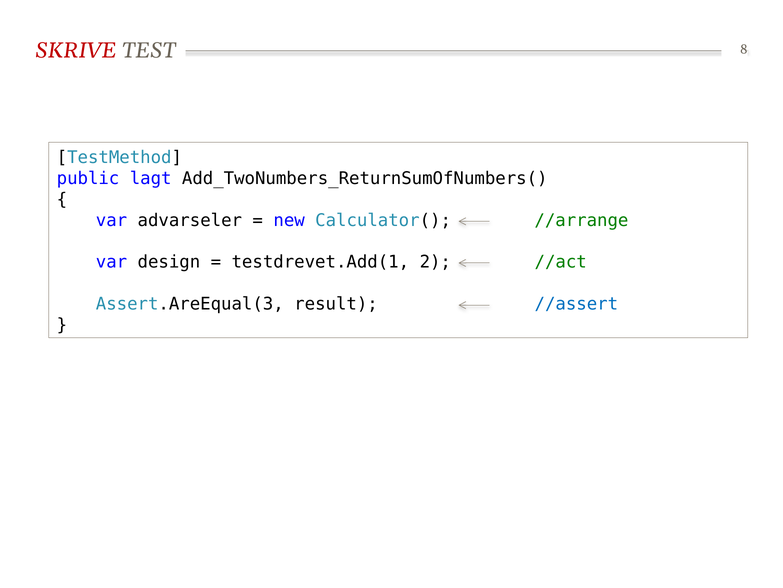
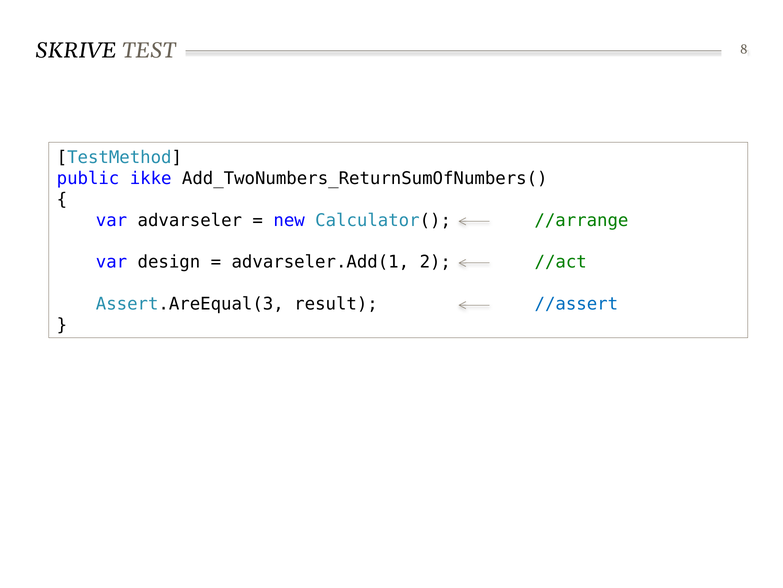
SKRIVE colour: red -> black (76, 50)
lagt: lagt -> ikke (151, 178)
testdrevet.Add(1: testdrevet.Add(1 -> advarseler.Add(1 (320, 262)
